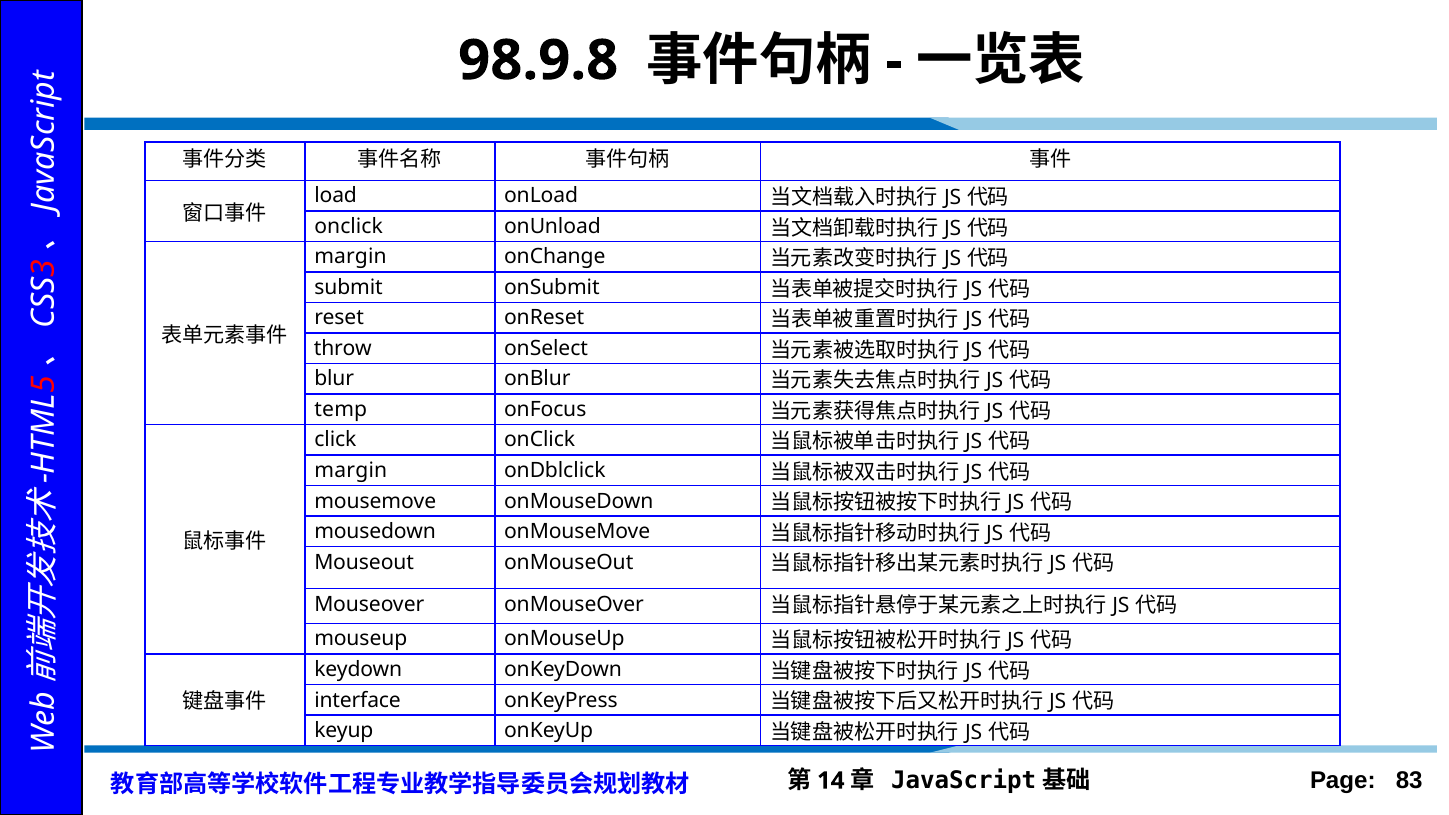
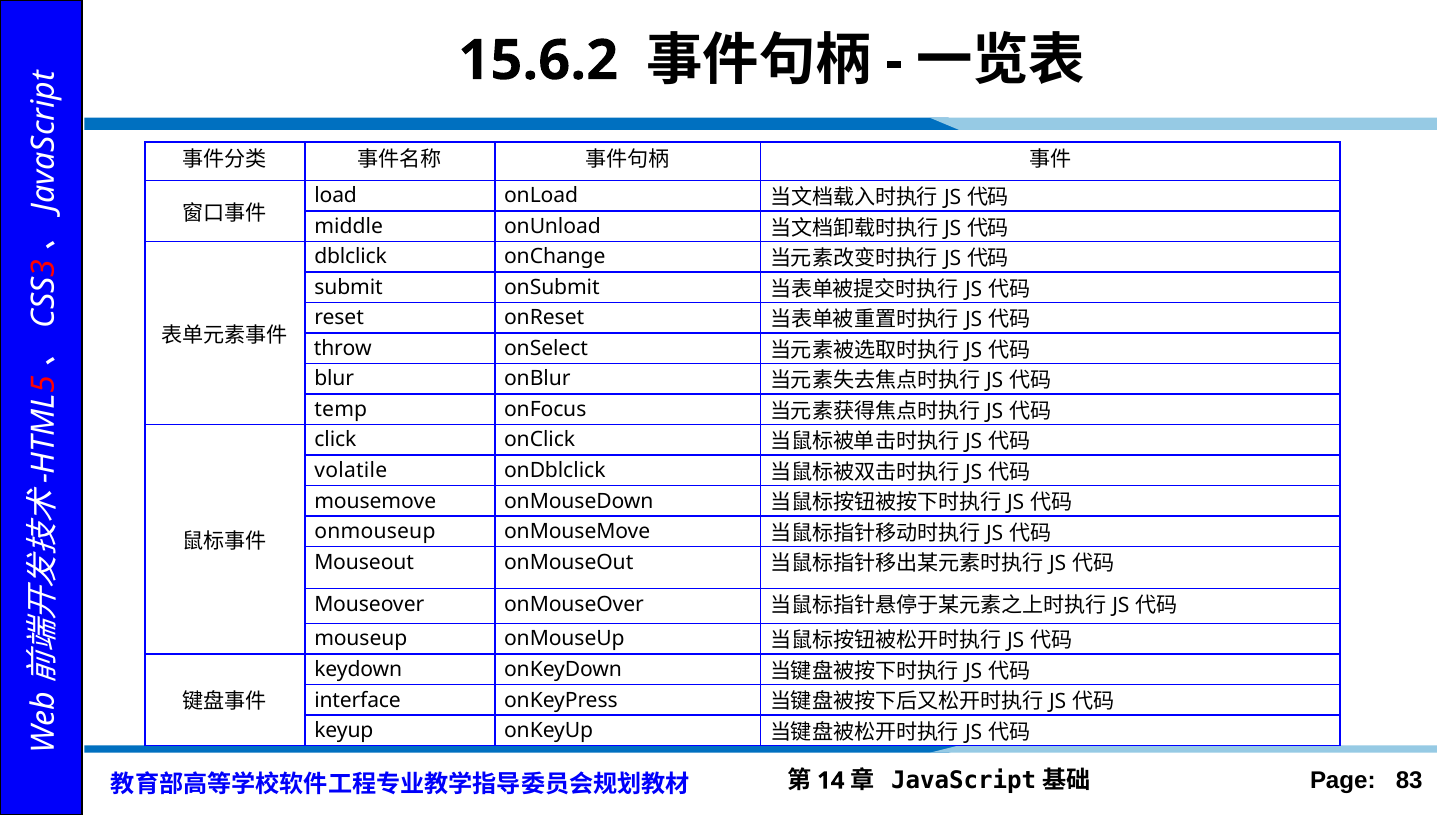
98.9.8: 98.9.8 -> 15.6.2 (538, 61)
onclick: onclick -> middle (349, 226)
margin: margin -> dblclick (351, 257)
margin: margin -> volatile (351, 471)
mousedown: mousedown -> onmouseup (375, 532)
